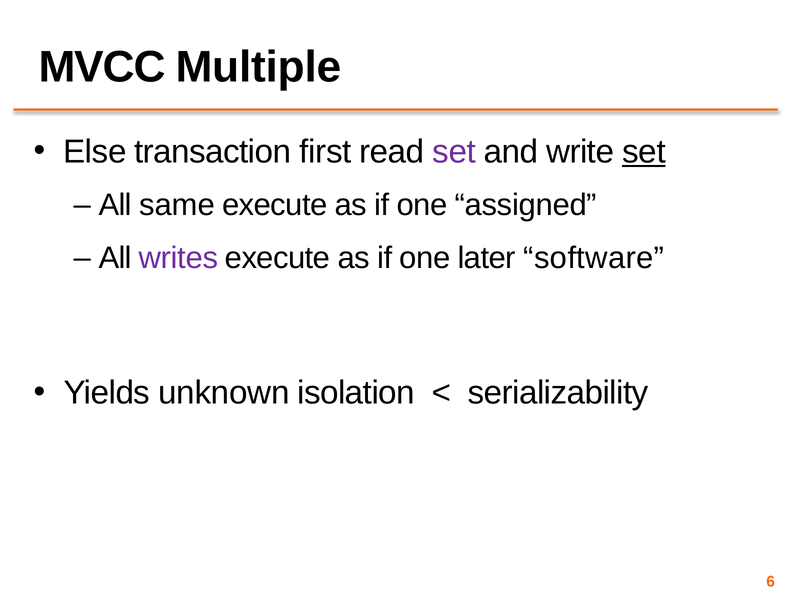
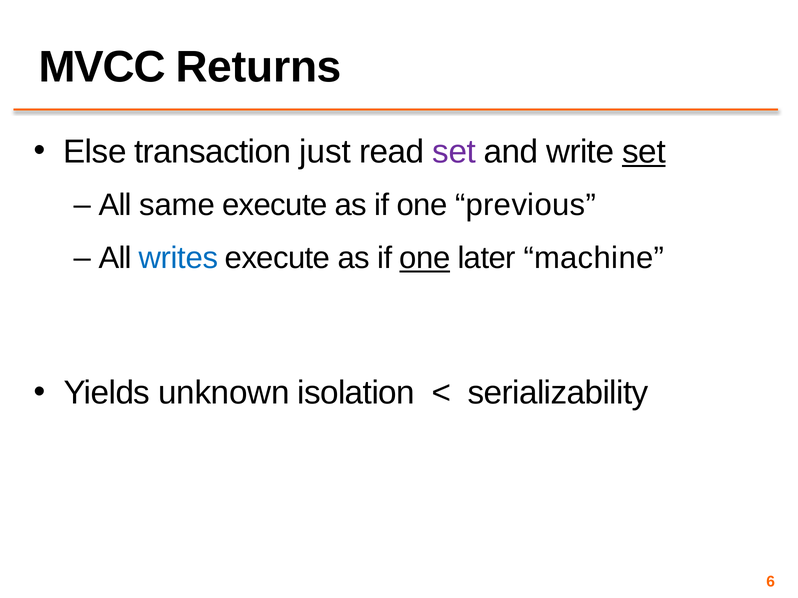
Multiple: Multiple -> Returns (259, 67)
first: first -> just (325, 152)
assigned: assigned -> previous (525, 205)
writes colour: purple -> blue (178, 258)
one underline: none -> present (425, 258)
software: software -> machine (594, 258)
